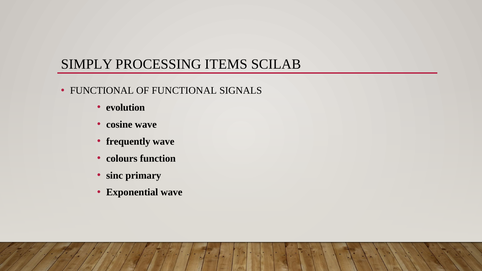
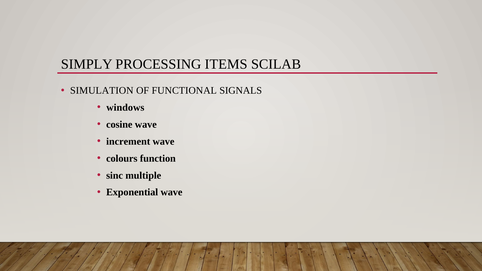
FUNCTIONAL: FUNCTIONAL -> SIMULATION (102, 91)
evolution: evolution -> windows (125, 108)
frequently: frequently -> increment (128, 142)
primary: primary -> multiple (143, 175)
